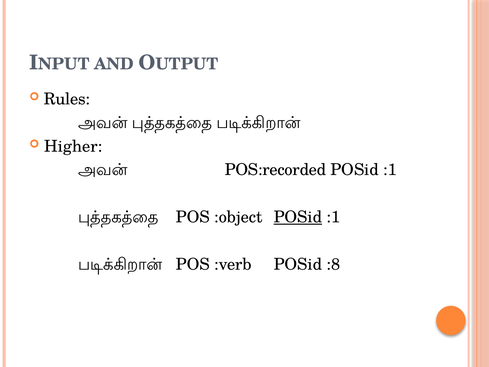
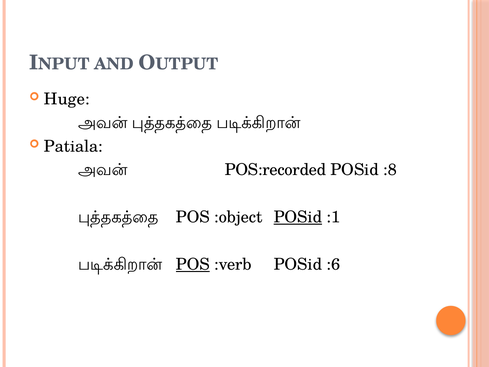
Rules: Rules -> Huge (67, 99)
Higher: Higher -> Patiala (73, 146)
:1: :1 -> :8 (390, 170)
POS underline: none -> present (193, 264)
:8: :8 -> :6 (333, 264)
